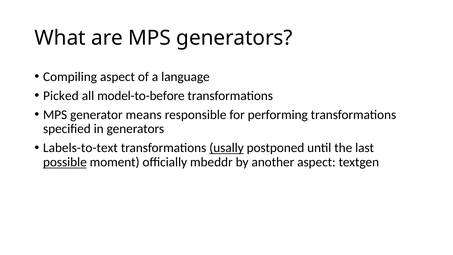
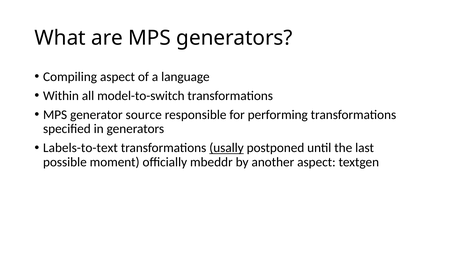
Picked: Picked -> Within (61, 96)
model-to-before: model-to-before -> model-to-switch (141, 96)
means: means -> source (144, 115)
possible underline: present -> none (65, 162)
